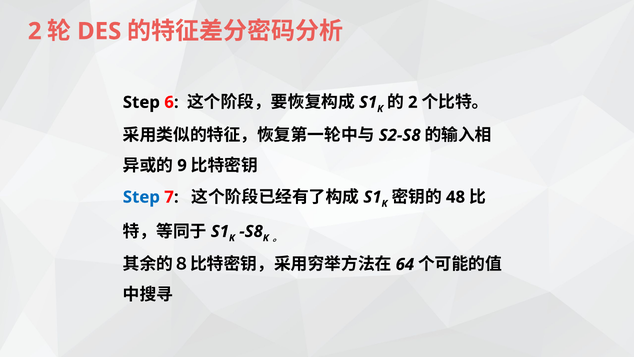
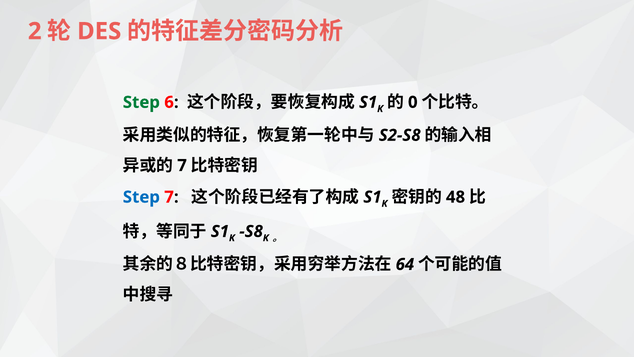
Step colour: black -> green (141, 102)
2: 2 -> 0 (413, 102)
9: 9 -> 7 (182, 165)
